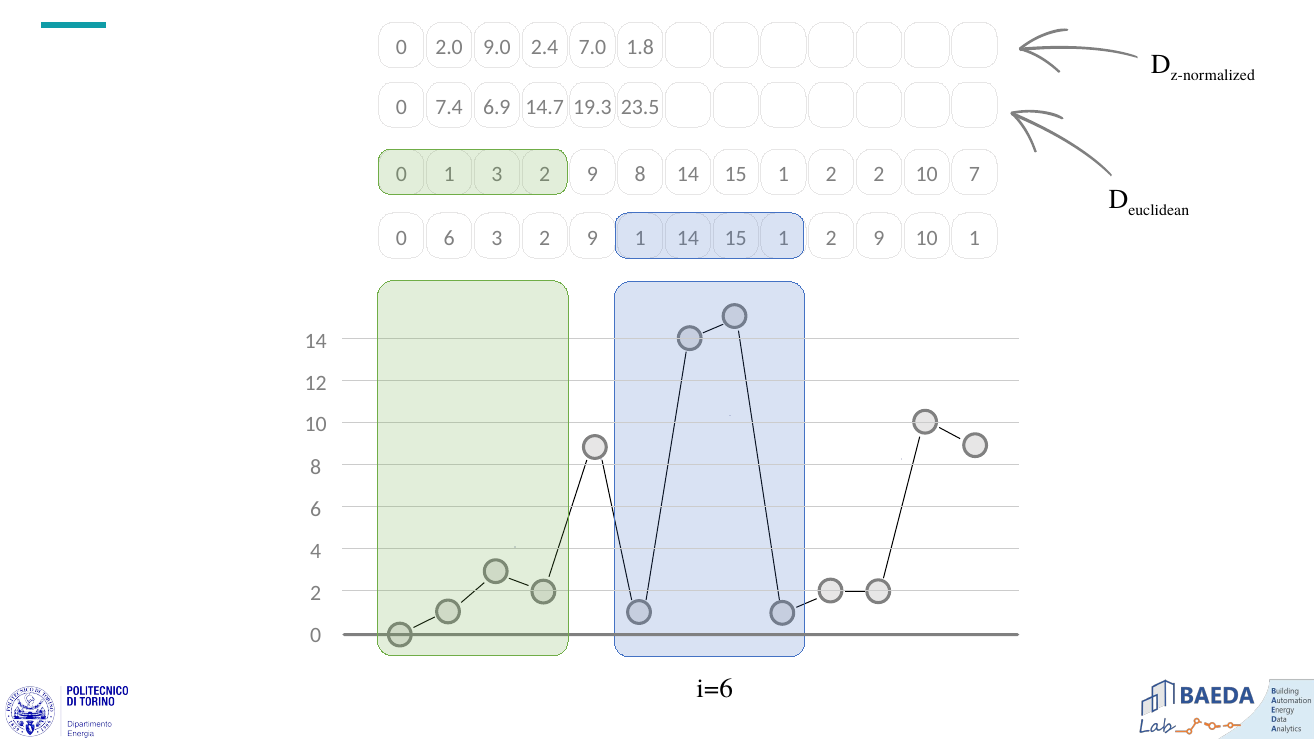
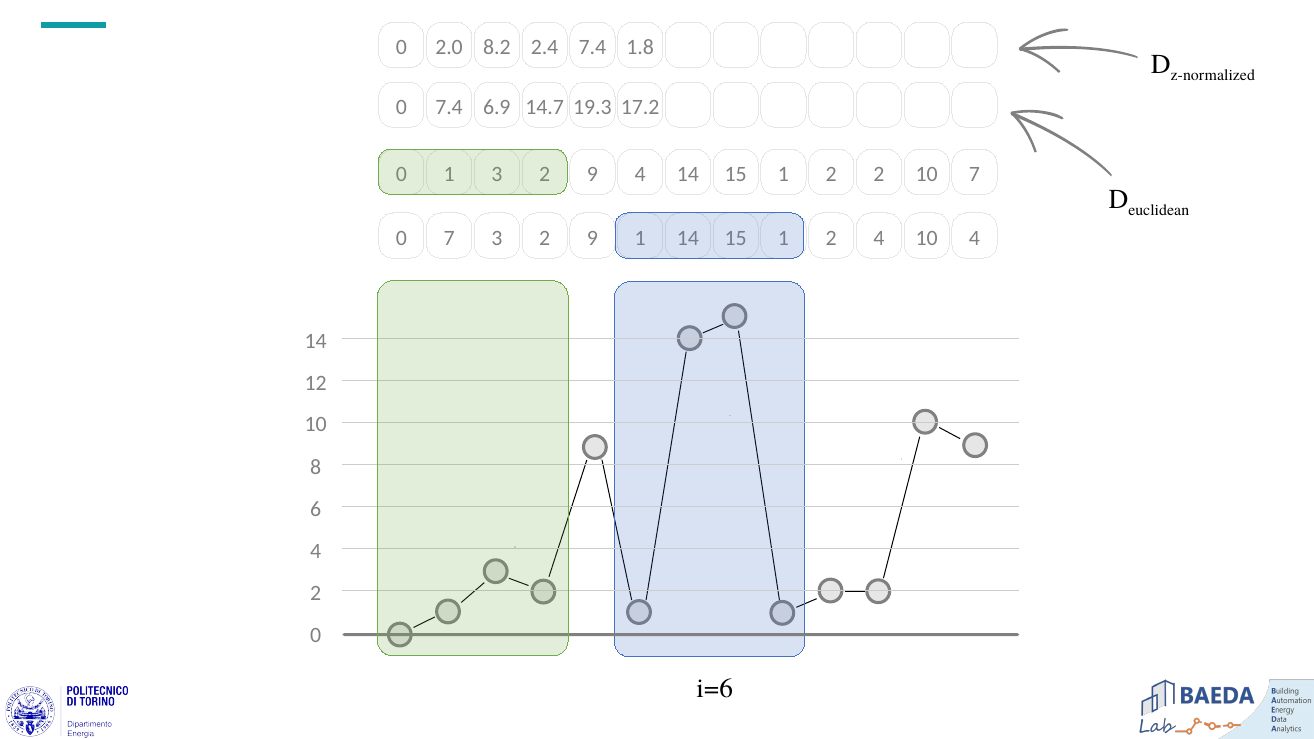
9.0: 9.0 -> 8.2 (497, 48)
2.4 7.0: 7.0 -> 7.4 (592, 48)
23.5: 23.5 -> 17.2 (640, 107)
9 8: 8 -> 4 (640, 175)
0 6: 6 -> 7 (449, 238)
9: 9 -> 4 (879, 238)
10 1: 1 -> 4 (974, 238)
